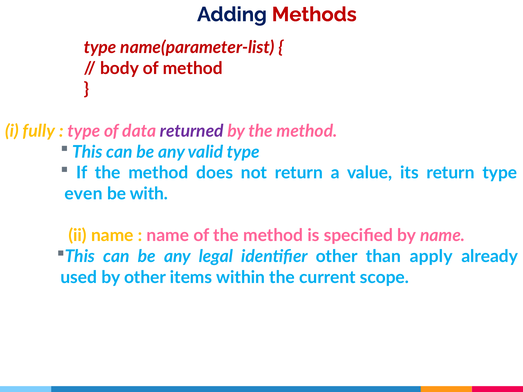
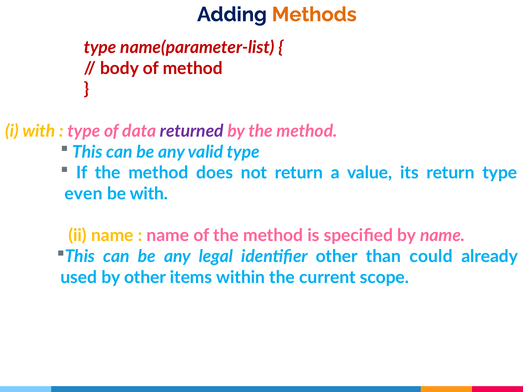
Methods colour: red -> orange (314, 14)
i fully: fully -> with (39, 131)
apply: apply -> could (431, 257)
